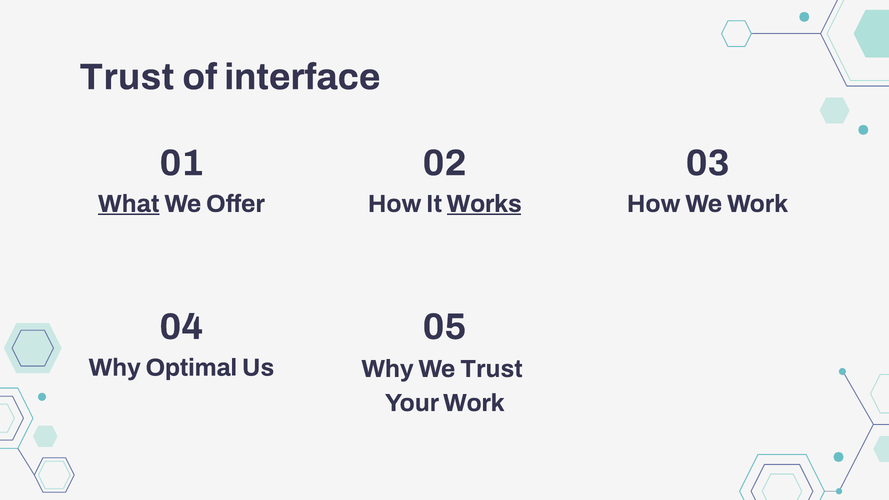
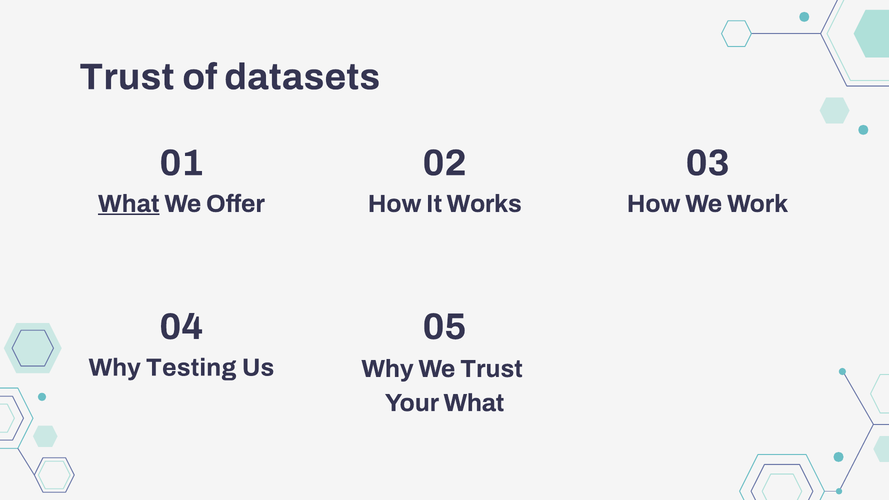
interface: interface -> datasets (302, 77)
Works underline: present -> none (484, 204)
Optimal: Optimal -> Testing (191, 368)
Your Work: Work -> What (474, 403)
